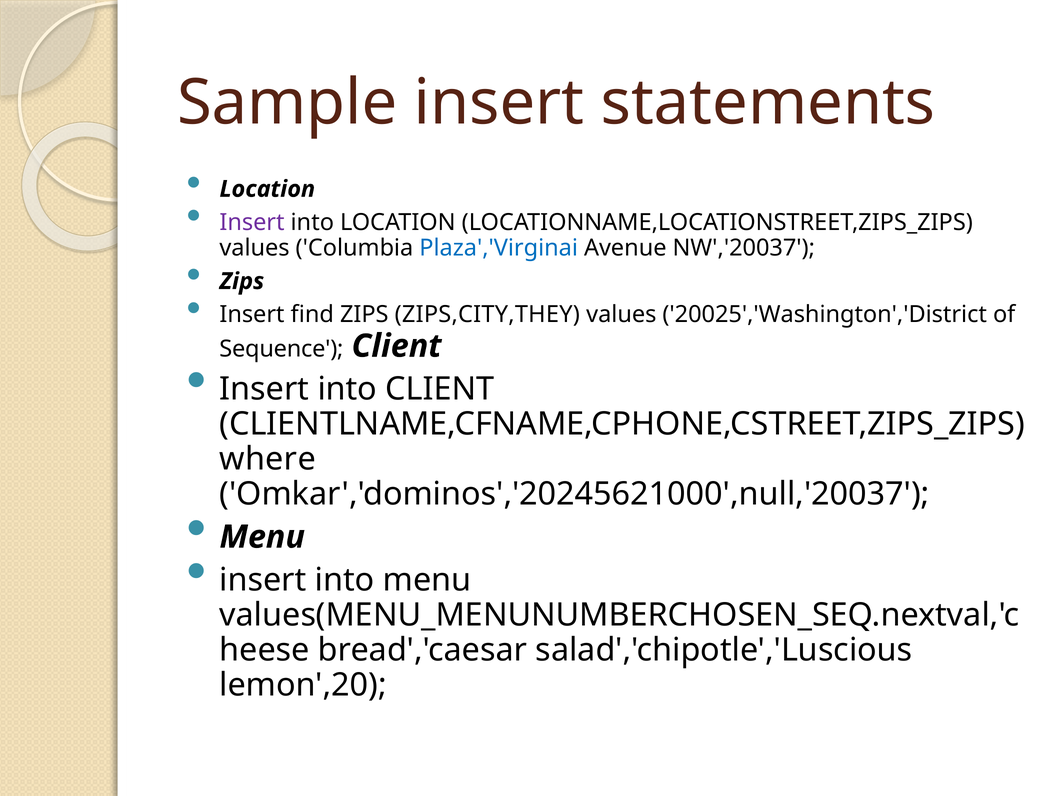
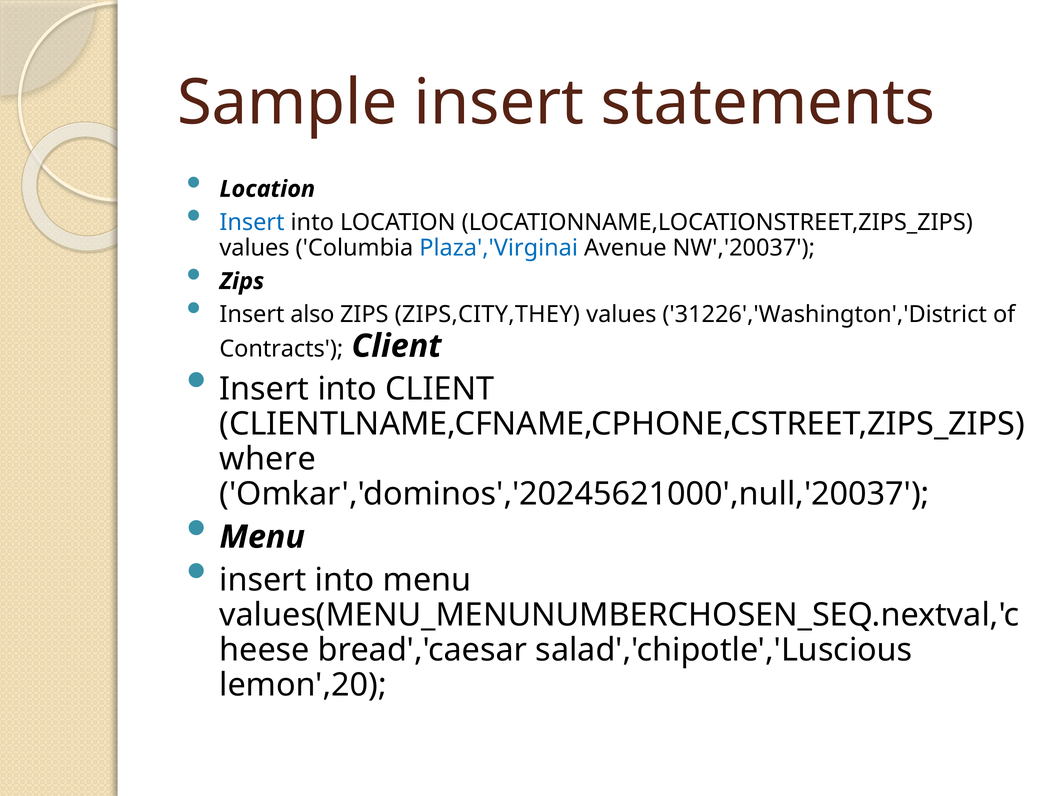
Insert colour: purple -> blue (252, 222)
find: find -> also (312, 315)
20025','Washington','District: 20025','Washington','District -> 31226','Washington','District (825, 315)
Sequence: Sequence -> Contracts (281, 349)
